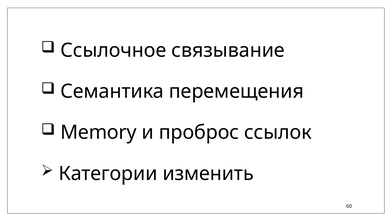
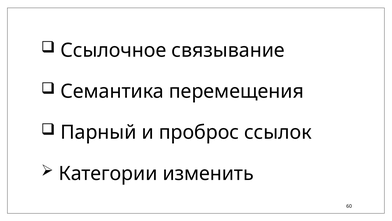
Memory: Memory -> Парный (98, 132)
